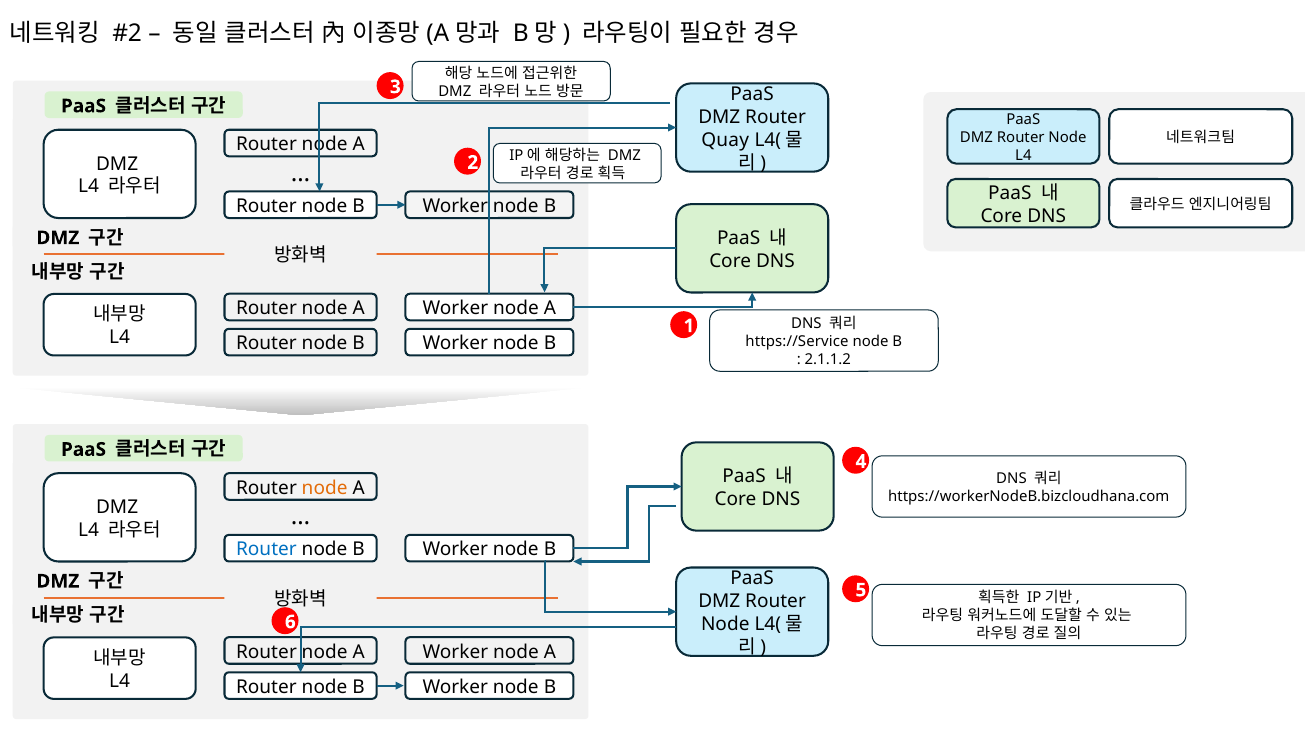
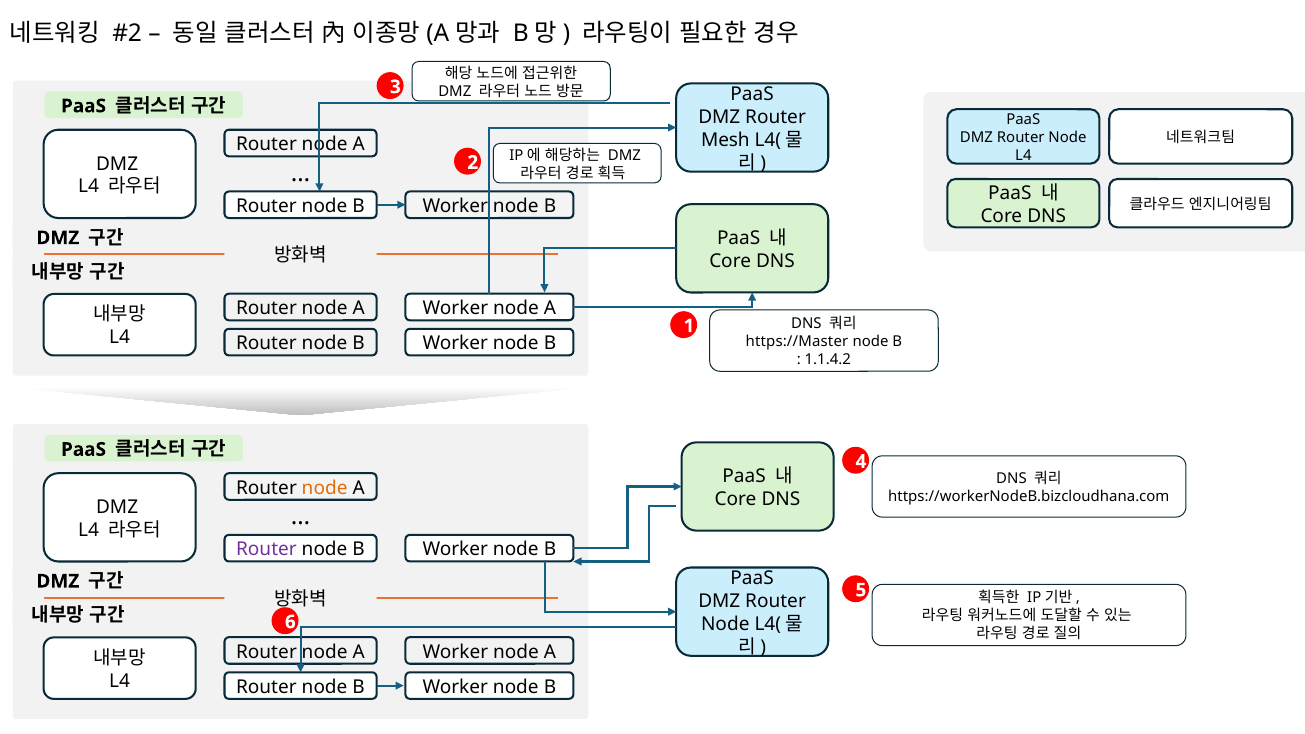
Quay: Quay -> Mesh (725, 140)
https://Service: https://Service -> https://Master (797, 342)
2.1.1.2: 2.1.1.2 -> 1.1.4.2 (828, 360)
Router colour: blue -> purple (266, 550)
